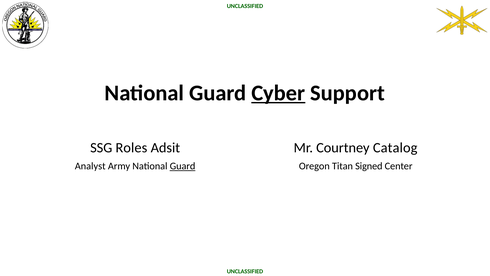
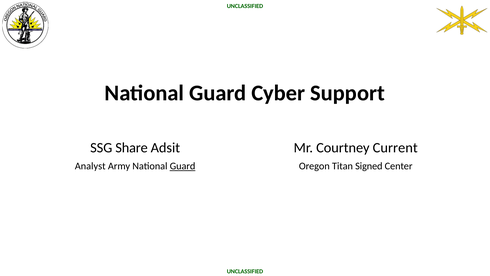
Cyber underline: present -> none (278, 93)
Catalog: Catalog -> Current (395, 148)
Roles: Roles -> Share (132, 148)
